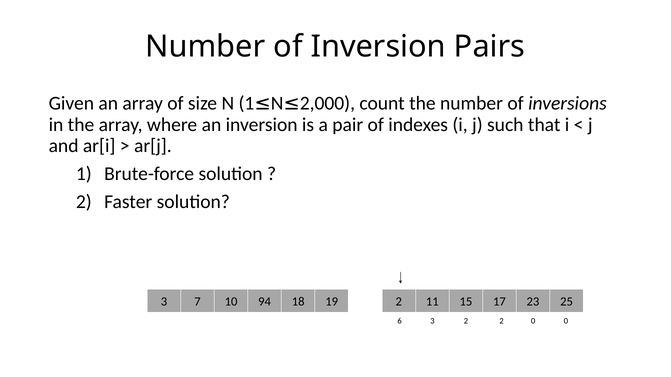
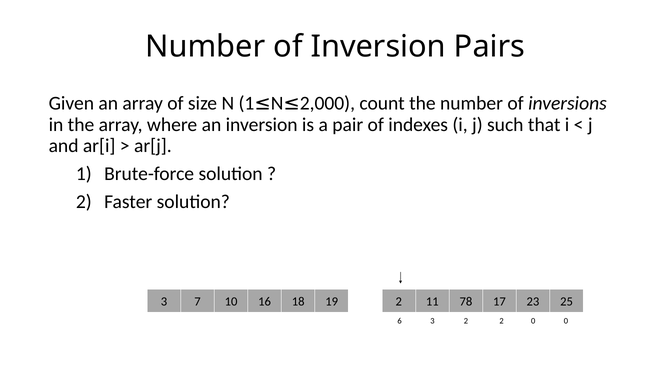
94: 94 -> 16 (265, 302)
15: 15 -> 78 (466, 302)
